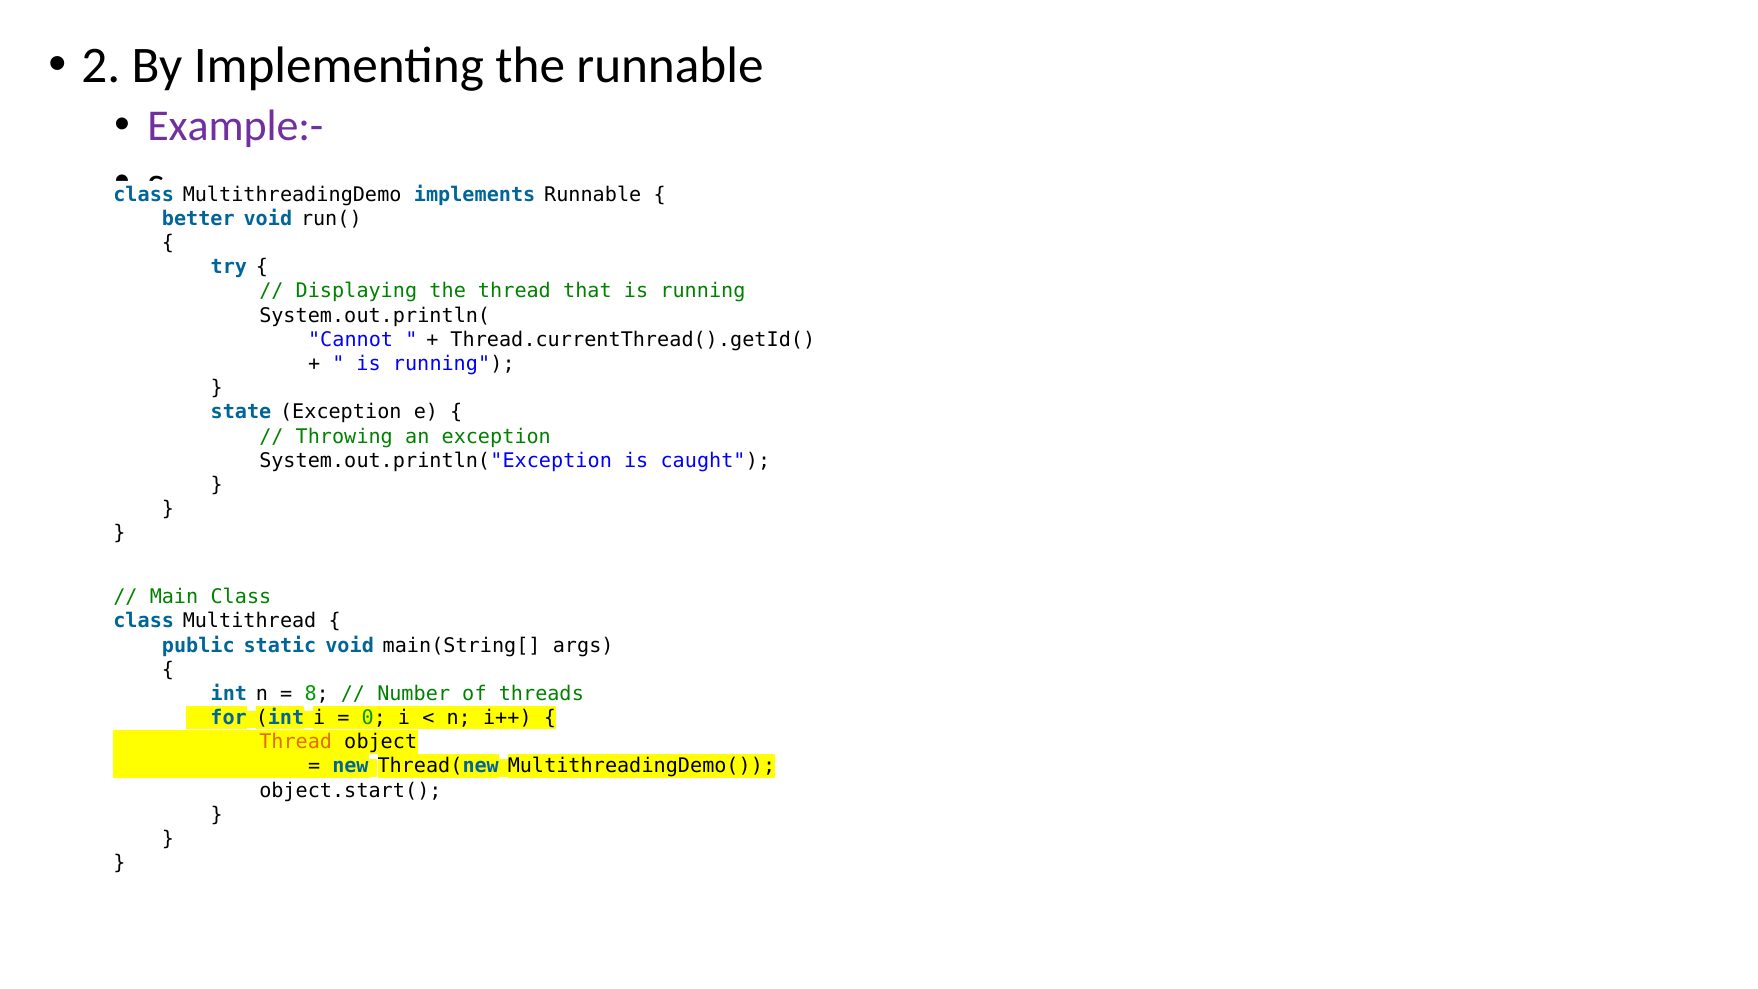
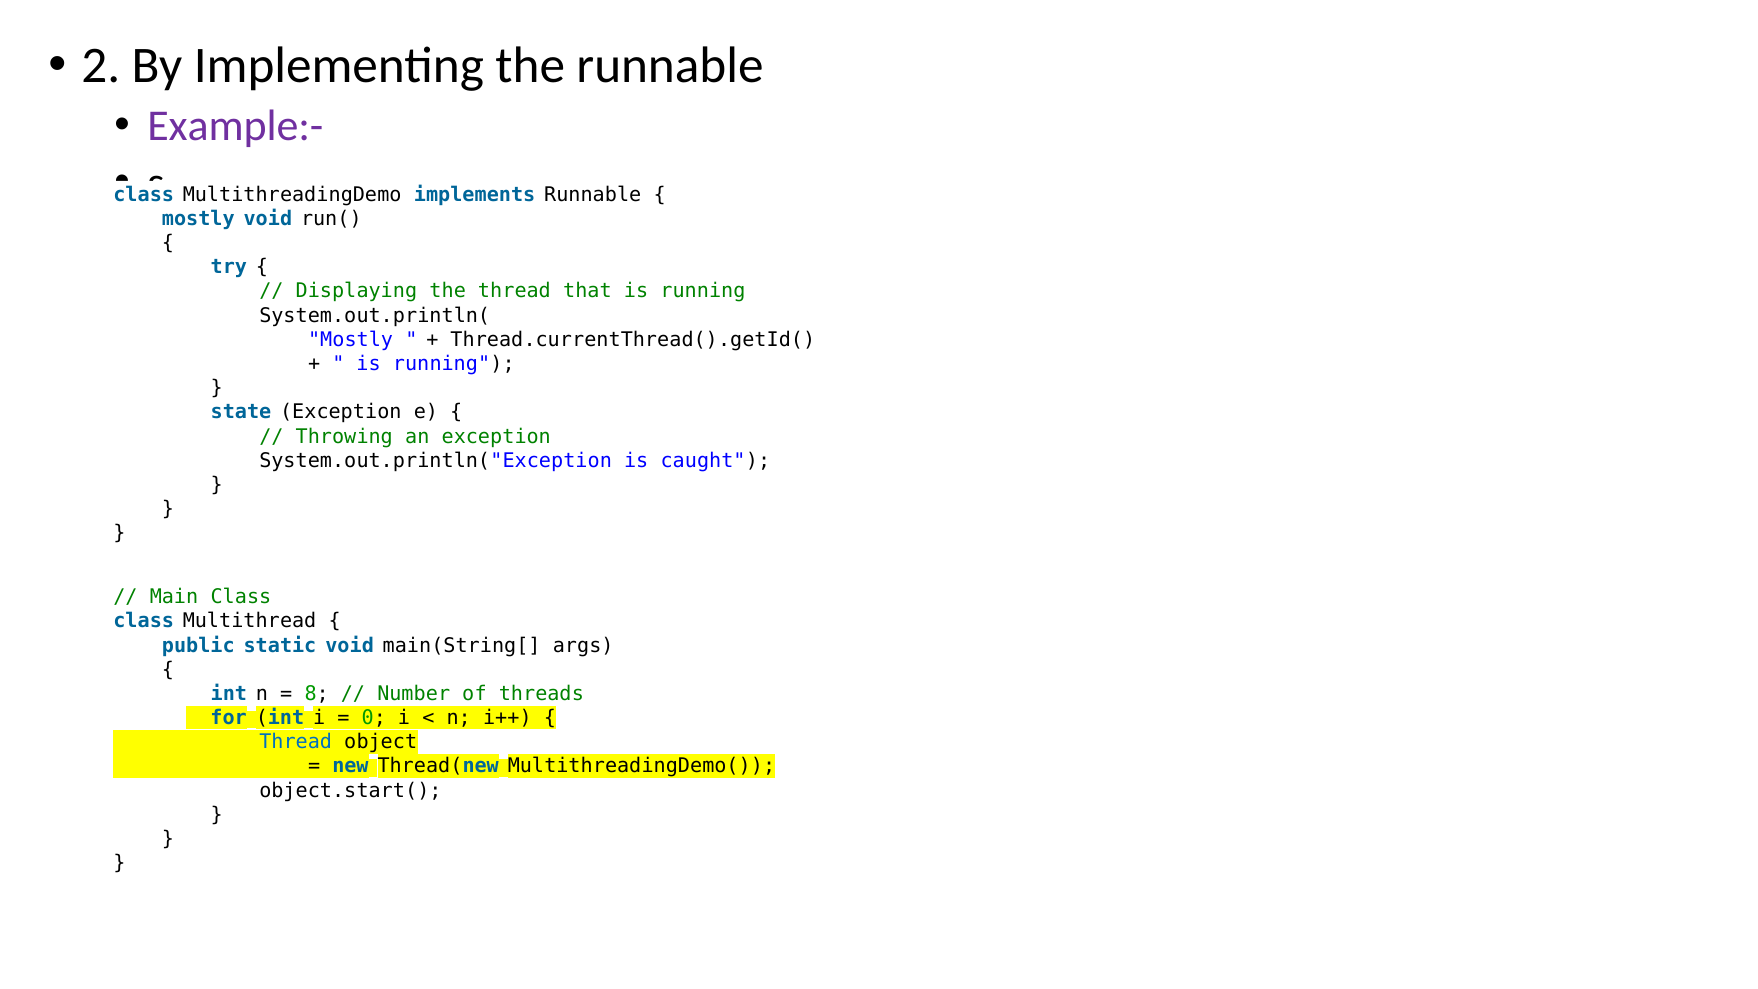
better: better -> mostly (198, 219)
Cannot: Cannot -> Mostly (351, 340)
Thread colour: orange -> blue (296, 742)
